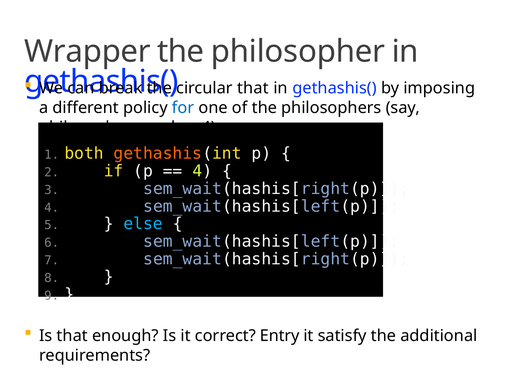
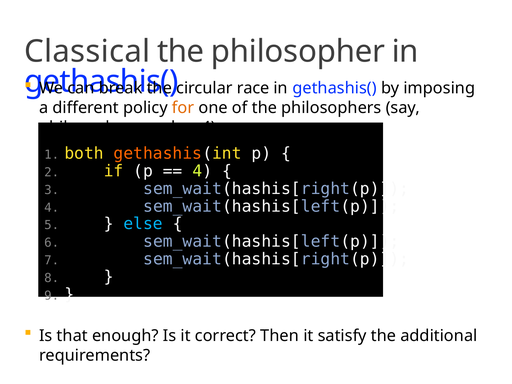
Wrapper: Wrapper -> Classical (87, 52)
circular that: that -> race (253, 88)
for colour: blue -> orange (183, 108)
Entry: Entry -> Then (280, 336)
